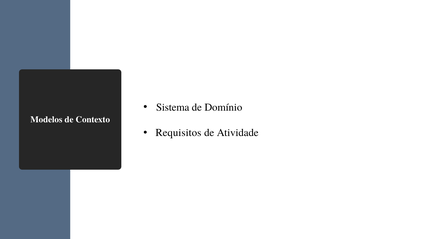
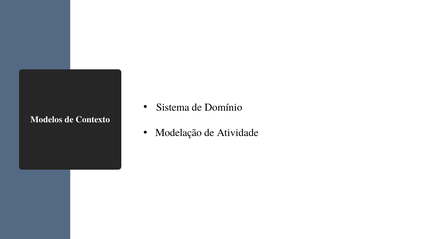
Requisitos: Requisitos -> Modelação (179, 133)
